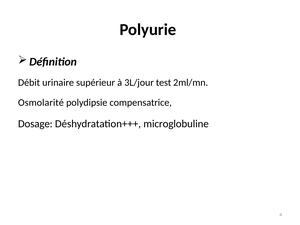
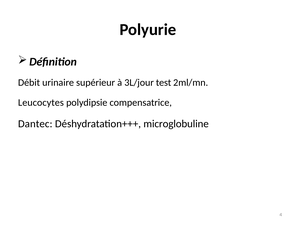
Osmolarité: Osmolarité -> Leucocytes (41, 103)
Dosage: Dosage -> Dantec (35, 124)
